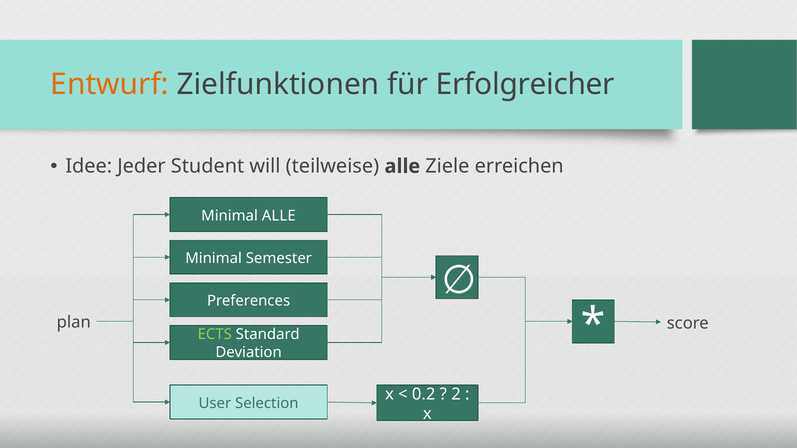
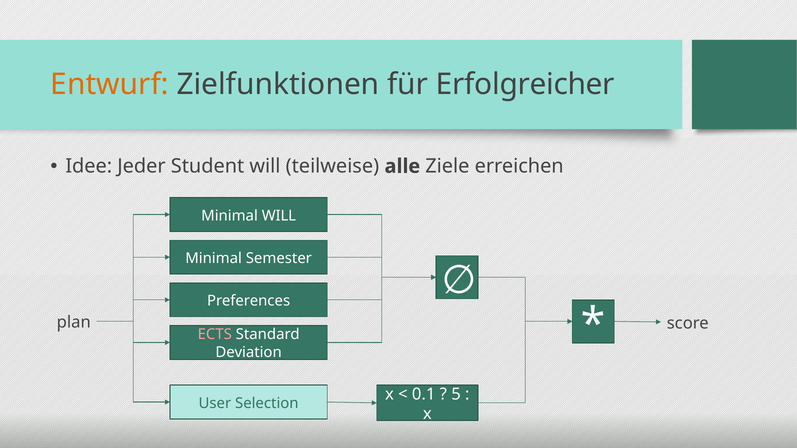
Minimal ALLE: ALLE -> WILL (279, 216)
ECTS colour: light green -> pink (215, 335)
0.2: 0.2 -> 0.1 (424, 394)
2: 2 -> 5 (456, 394)
